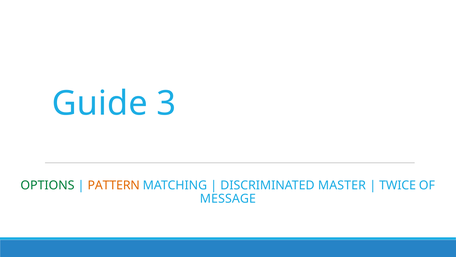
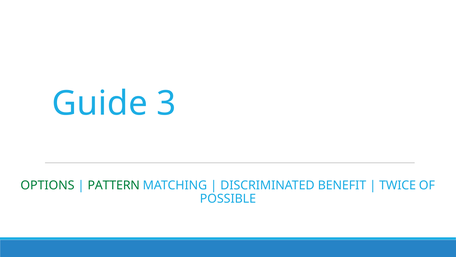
PATTERN colour: orange -> green (114, 185)
MASTER: MASTER -> BENEFIT (342, 185)
MESSAGE: MESSAGE -> POSSIBLE (228, 198)
